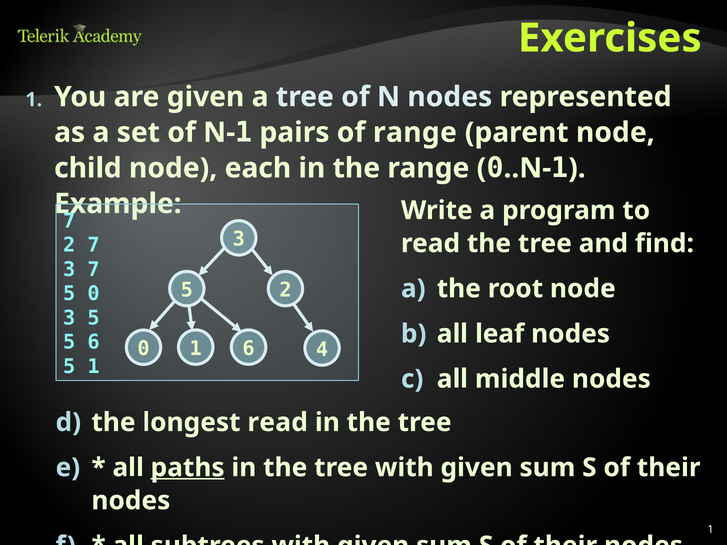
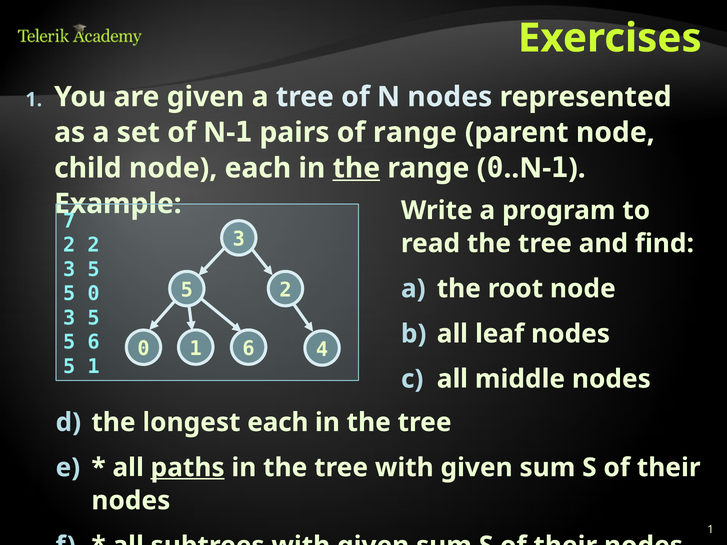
the underline: none -> present (356, 168)
2 7: 7 -> 2 (94, 245)
7: 7 -> 5 (94, 270)
longest read: read -> each (278, 423)
